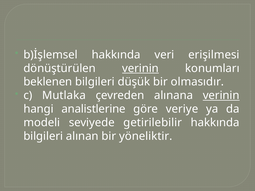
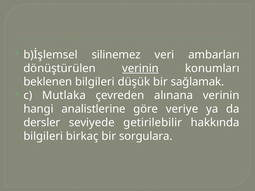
b)İşlemsel hakkında: hakkında -> silinemez (116, 55)
erişilmesi: erişilmesi -> ambarları (214, 55)
olmasıdır: olmasıdır -> sağlamak (197, 82)
verinin underline: present -> none (221, 96)
modeli: modeli -> dersler (42, 123)
alınan: alınan -> birkaç (82, 136)
yöneliktir: yöneliktir -> sorgulara (146, 136)
